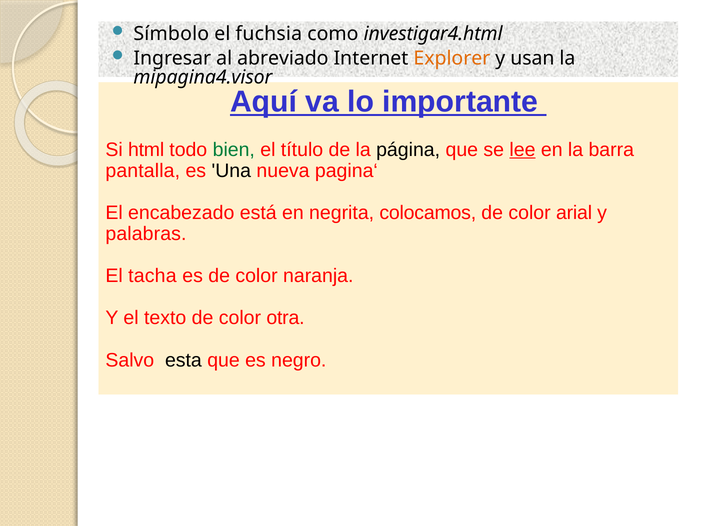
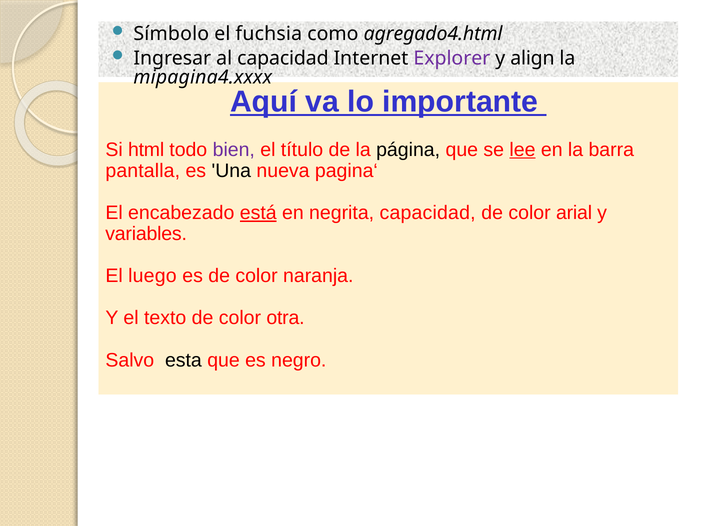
investigar4.html: investigar4.html -> agregado4.html (433, 34)
al abreviado: abreviado -> capacidad (283, 58)
Explorer colour: orange -> purple (452, 58)
usan: usan -> align (532, 58)
mipagina4.visor: mipagina4.visor -> mipagina4.xxxx (203, 77)
bien colour: green -> purple (234, 150)
está underline: none -> present (258, 213)
negrita colocamos: colocamos -> capacidad (428, 213)
palabras: palabras -> variables (146, 234)
tacha: tacha -> luego (152, 276)
